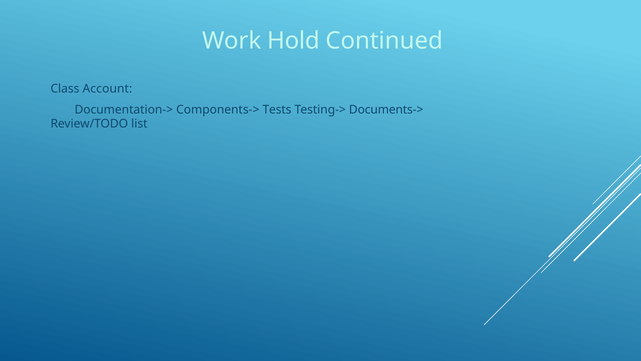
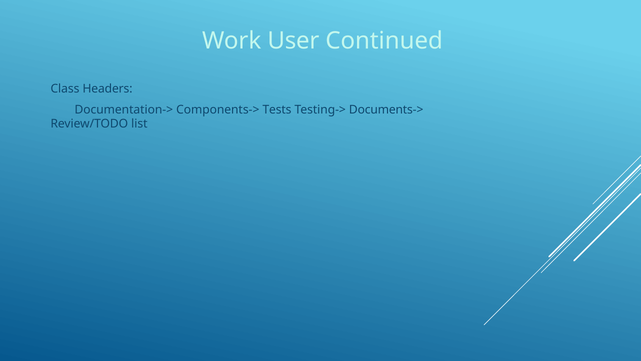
Hold: Hold -> User (293, 41)
Account: Account -> Headers (108, 89)
